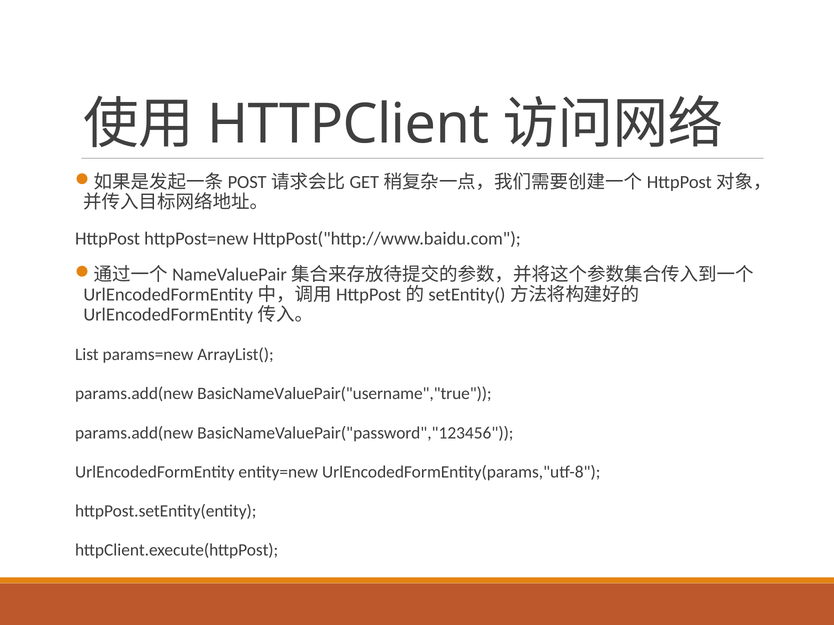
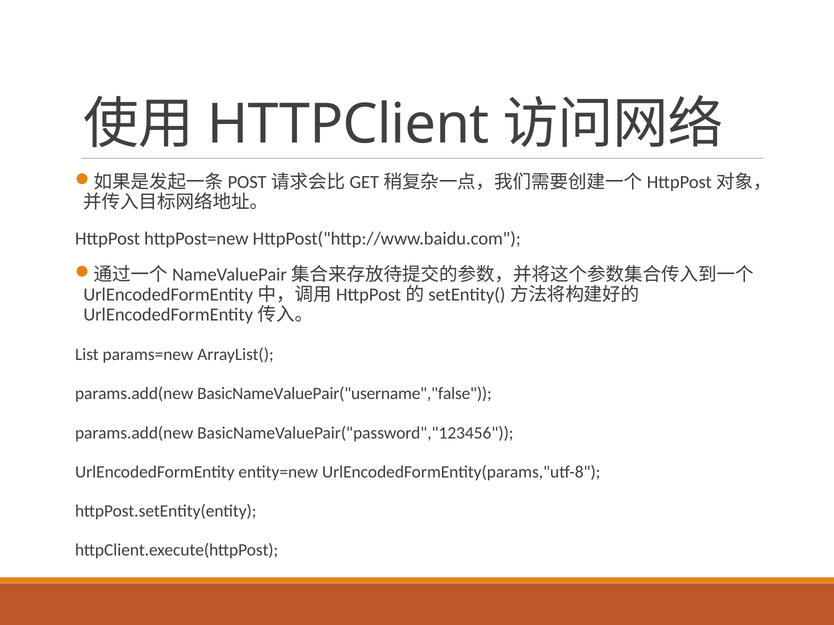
BasicNameValuePair("username","true: BasicNameValuePair("username","true -> BasicNameValuePair("username","false (344, 394)
